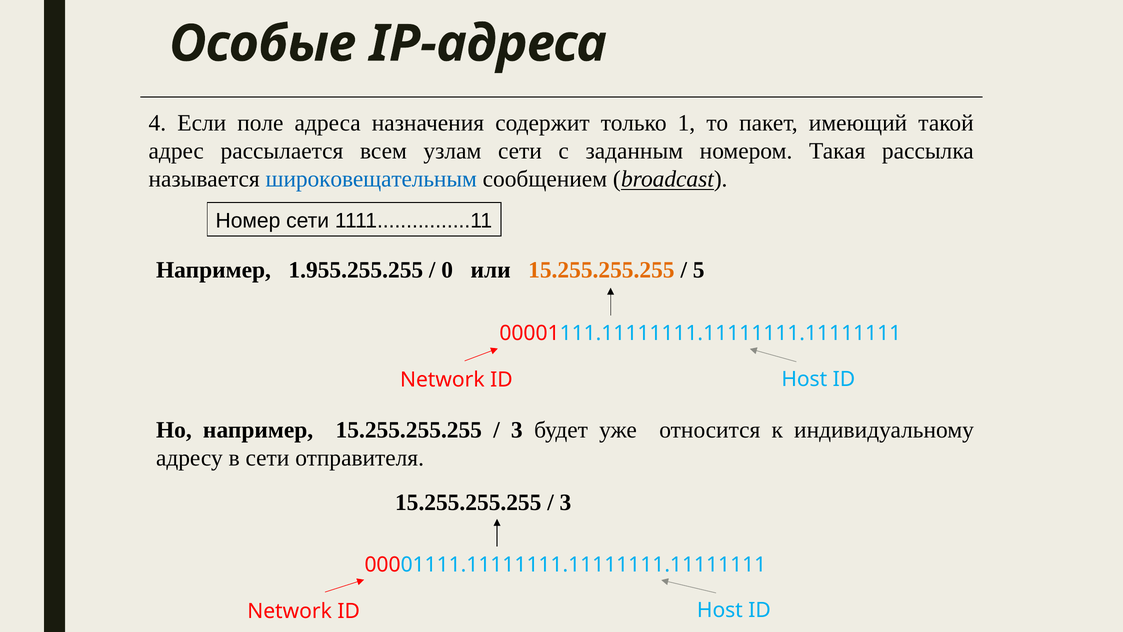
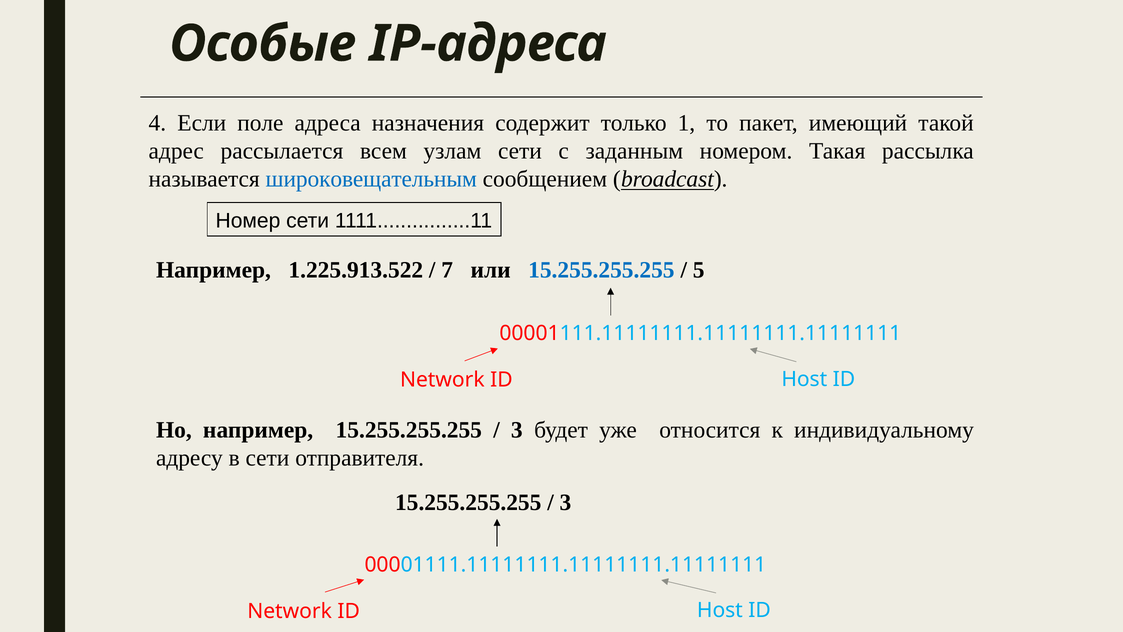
1.955.255.255: 1.955.255.255 -> 1.225.913.522 (356, 270)
0: 0 -> 7 (447, 270)
15.255.255.255 colour: orange -> blue (601, 270)
